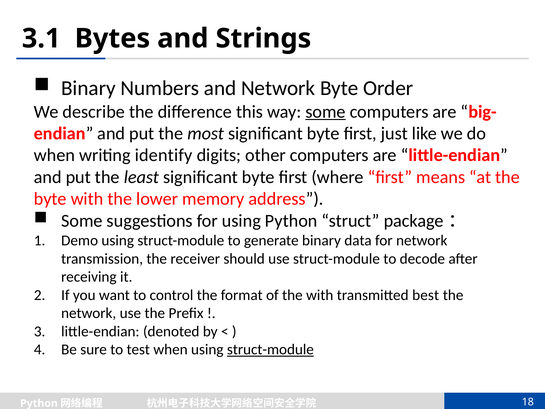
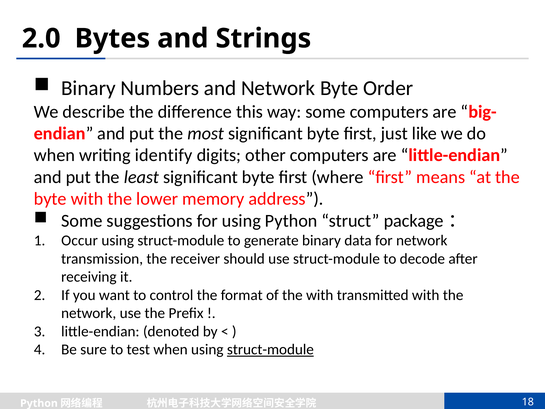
3.1: 3.1 -> 2.0 (41, 38)
some underline: present -> none (326, 112)
Demo: Demo -> Occur (80, 240)
transmitted best: best -> with (426, 295)
